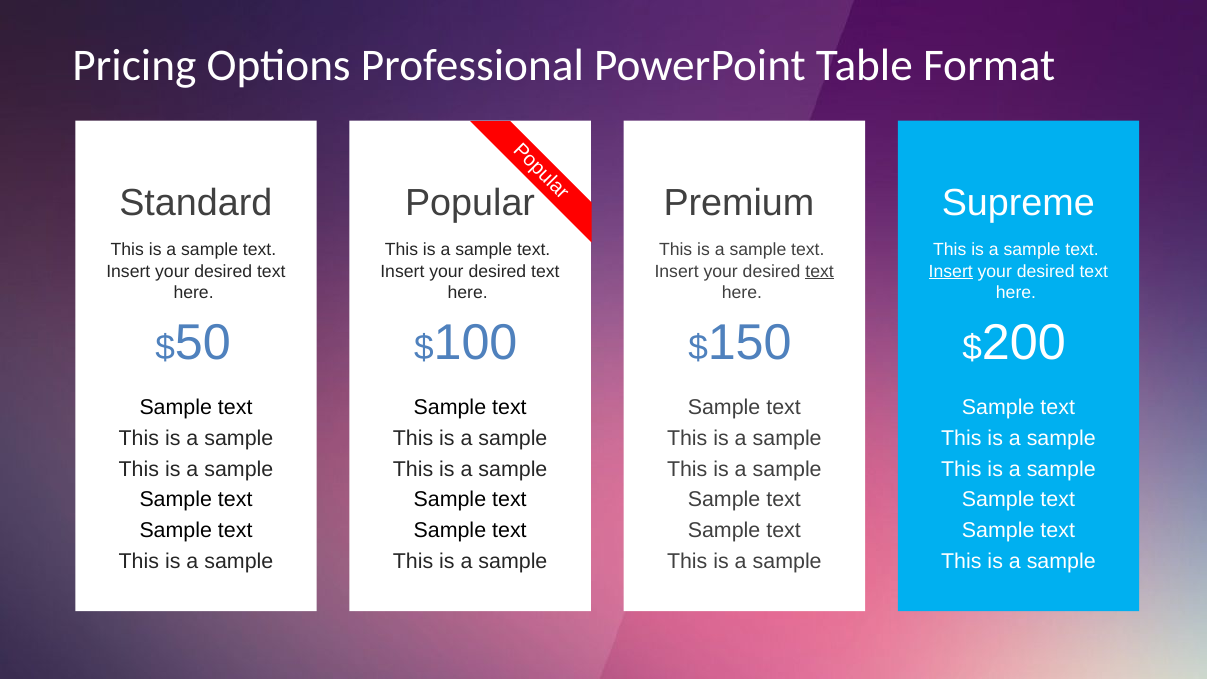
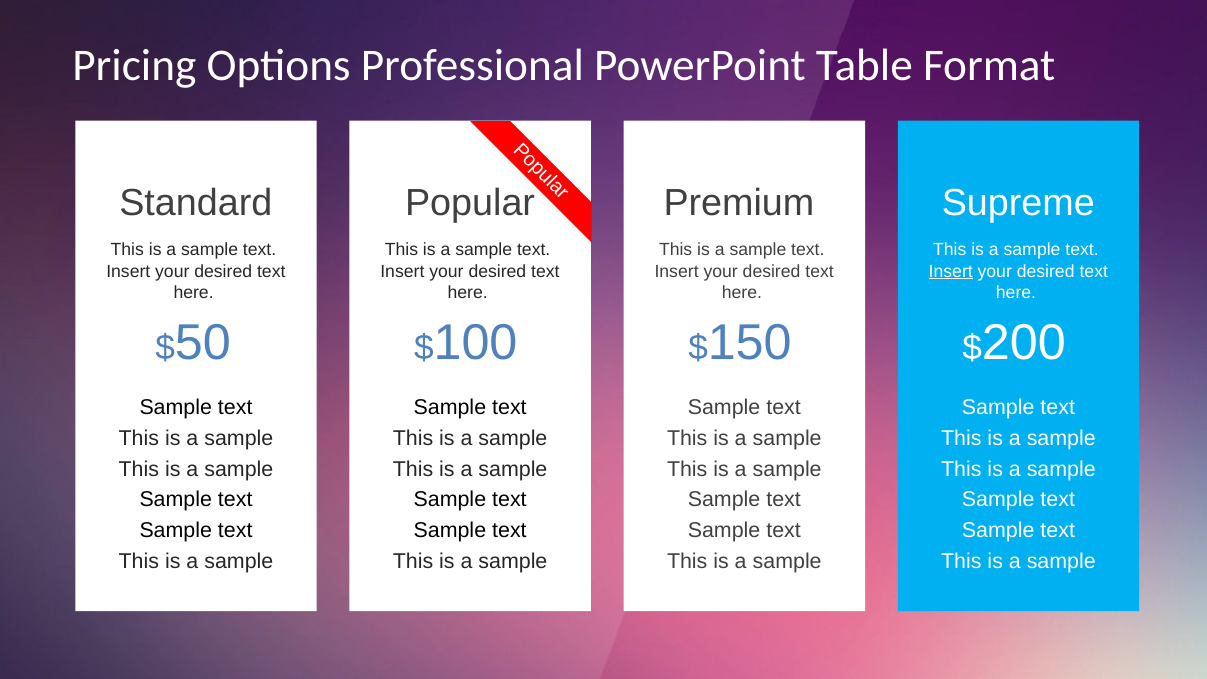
text underline: present -> none (820, 271)
